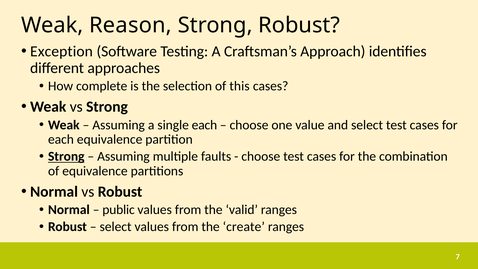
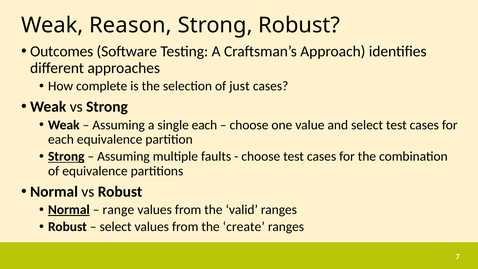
Exception: Exception -> Outcomes (62, 51)
this: this -> just (239, 86)
Normal underline: none -> present (69, 210)
public: public -> range (118, 210)
